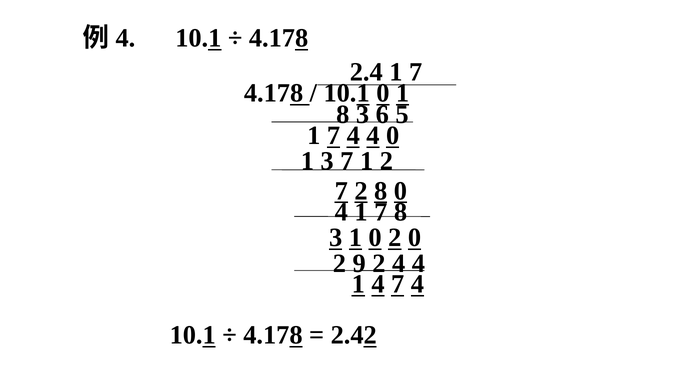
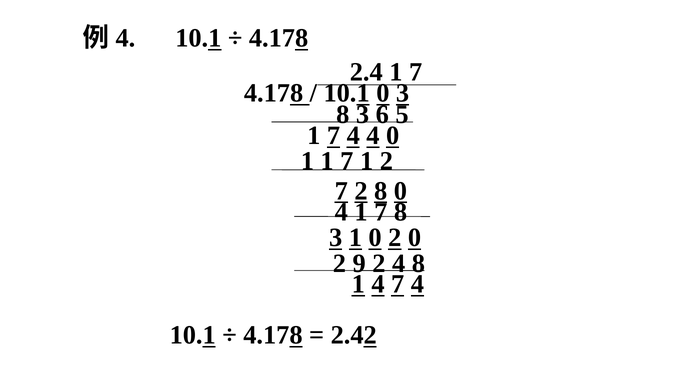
10.1 0 1: 1 -> 3 (403, 93)
1 3: 3 -> 1 (327, 161)
2 4 4: 4 -> 8 (418, 263)
